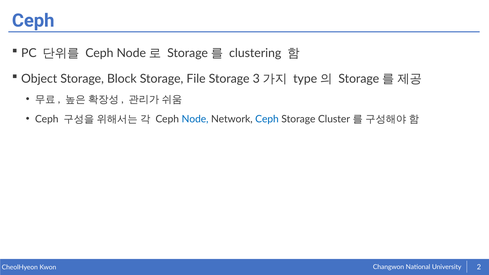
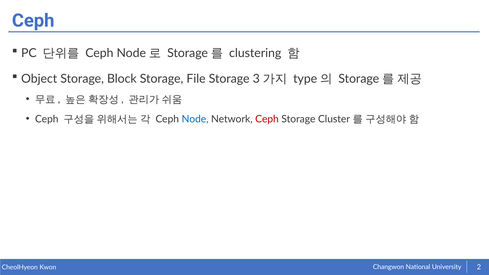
Ceph colour: blue -> red (267, 119)
